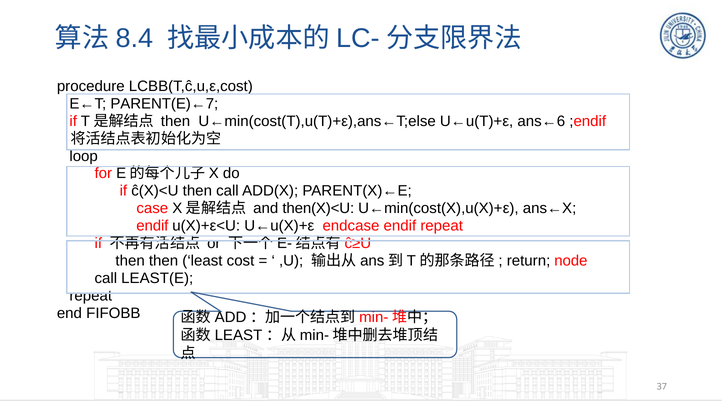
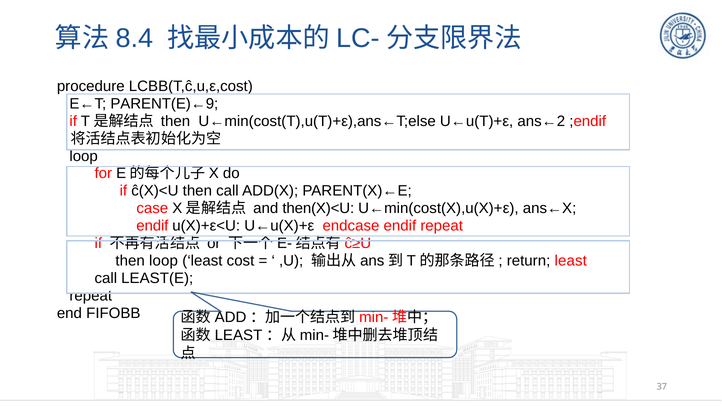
PARENT(E)←7: PARENT(E)←7 -> PARENT(E)←9 (164, 104)
ans←6: ans←6 -> ans←2 (541, 121)
then then: then -> loop (163, 261)
return node: node -> least (571, 261)
